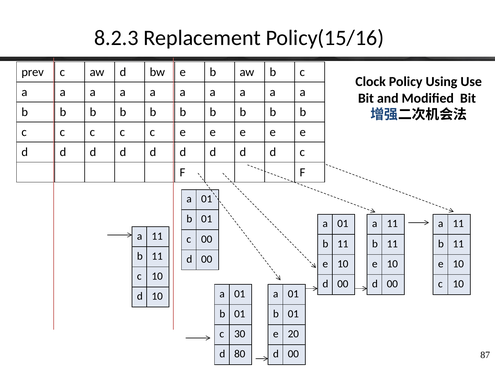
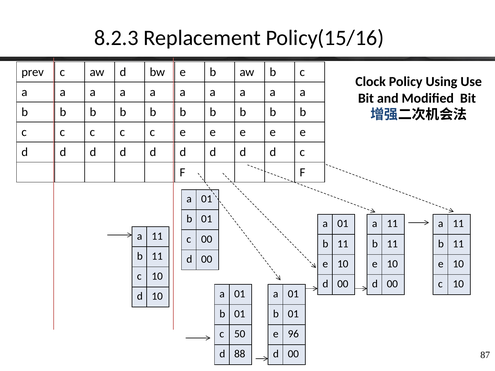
30: 30 -> 50 (240, 334)
20: 20 -> 96 (293, 334)
80: 80 -> 88 (240, 354)
